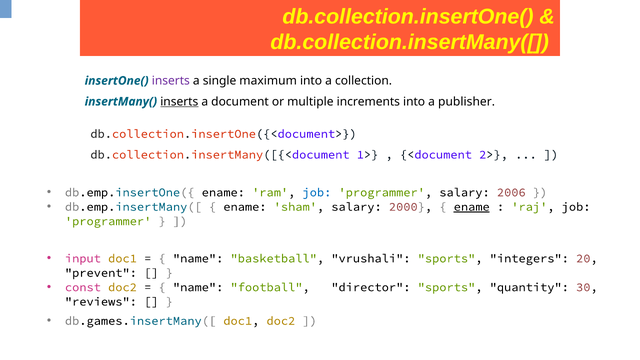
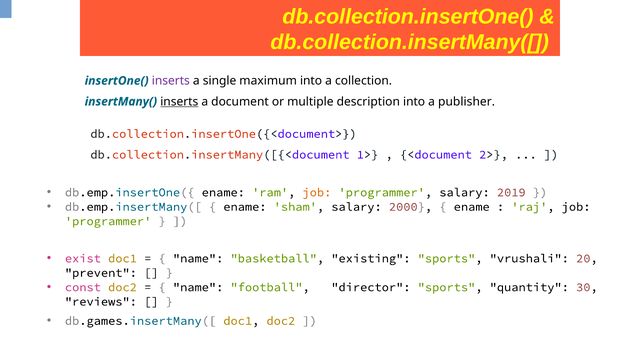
increments: increments -> description (368, 102)
job colour: blue -> orange (317, 192)
2006: 2006 -> 2019 (511, 192)
ename underline: present -> none (472, 207)
input: input -> exist (83, 258)
vrushali: vrushali -> existing (371, 258)
integers: integers -> vrushali (529, 258)
